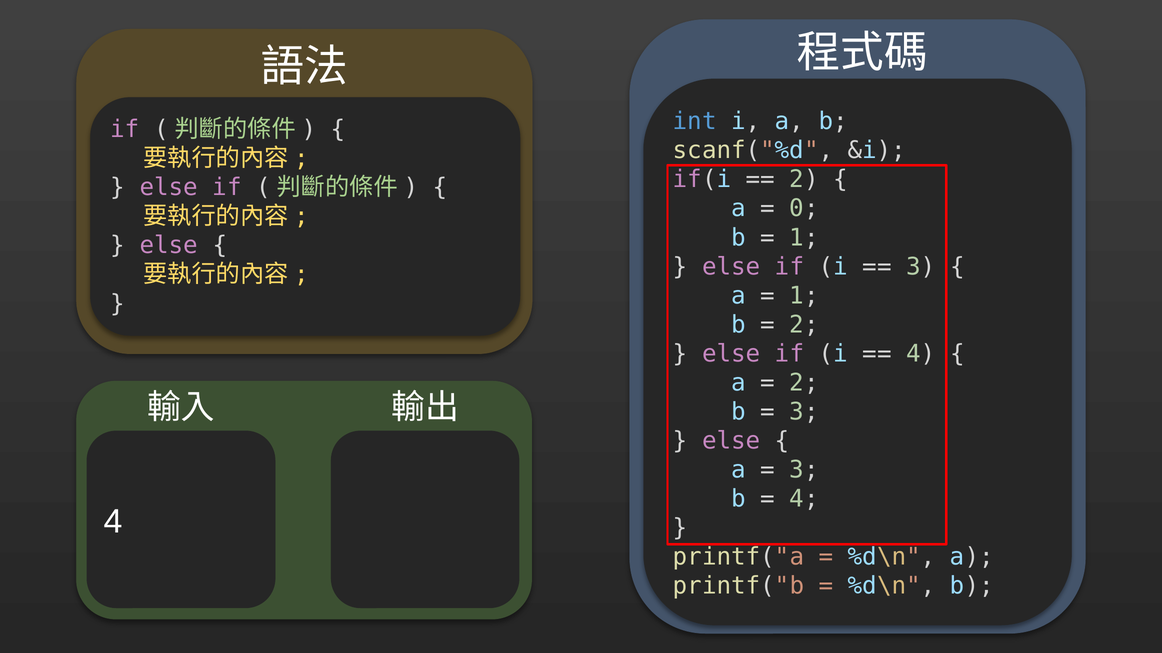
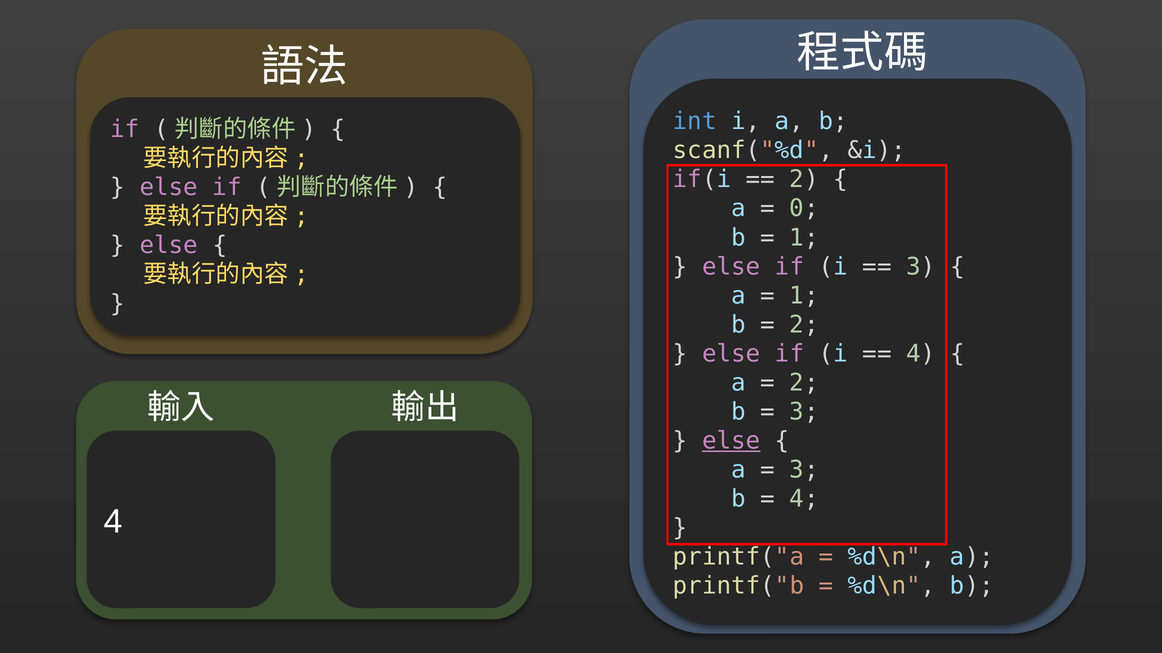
else underline: none -> present (731, 441)
